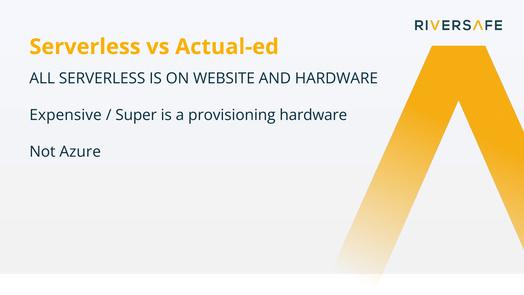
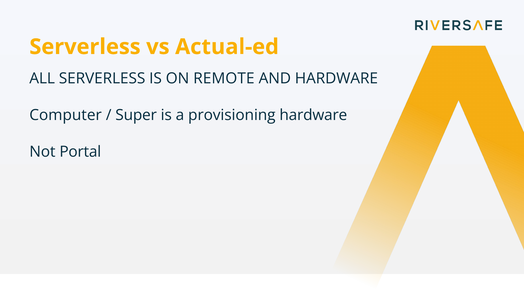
WEBSITE: WEBSITE -> REMOTE (224, 78)
Expensive: Expensive -> Computer (66, 115)
Azure: Azure -> Portal (80, 152)
